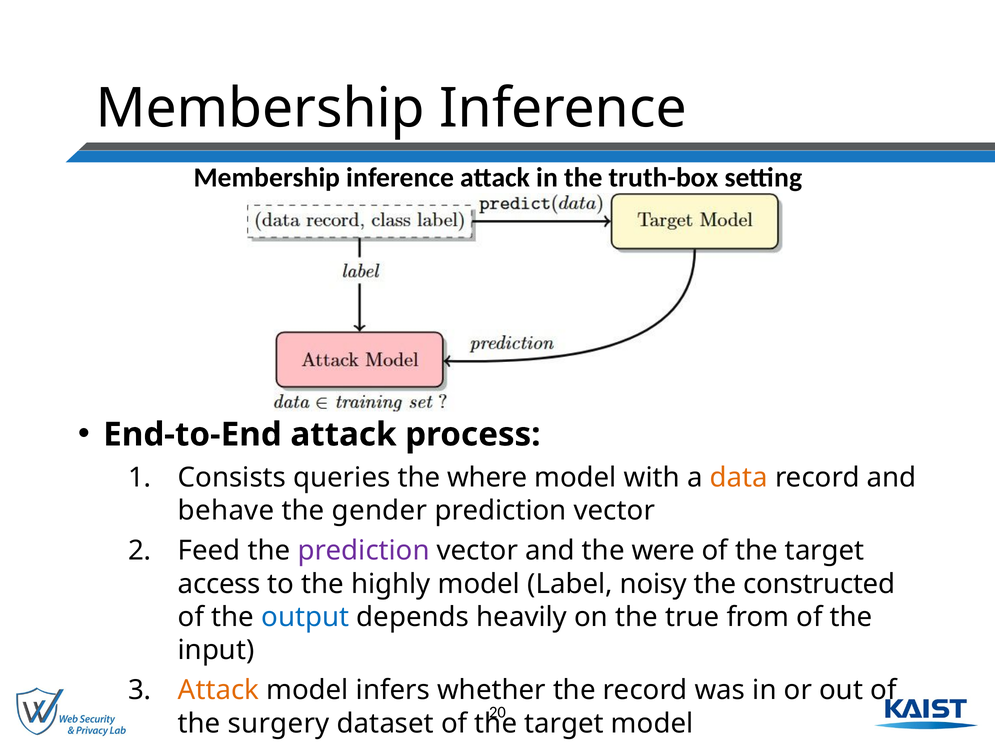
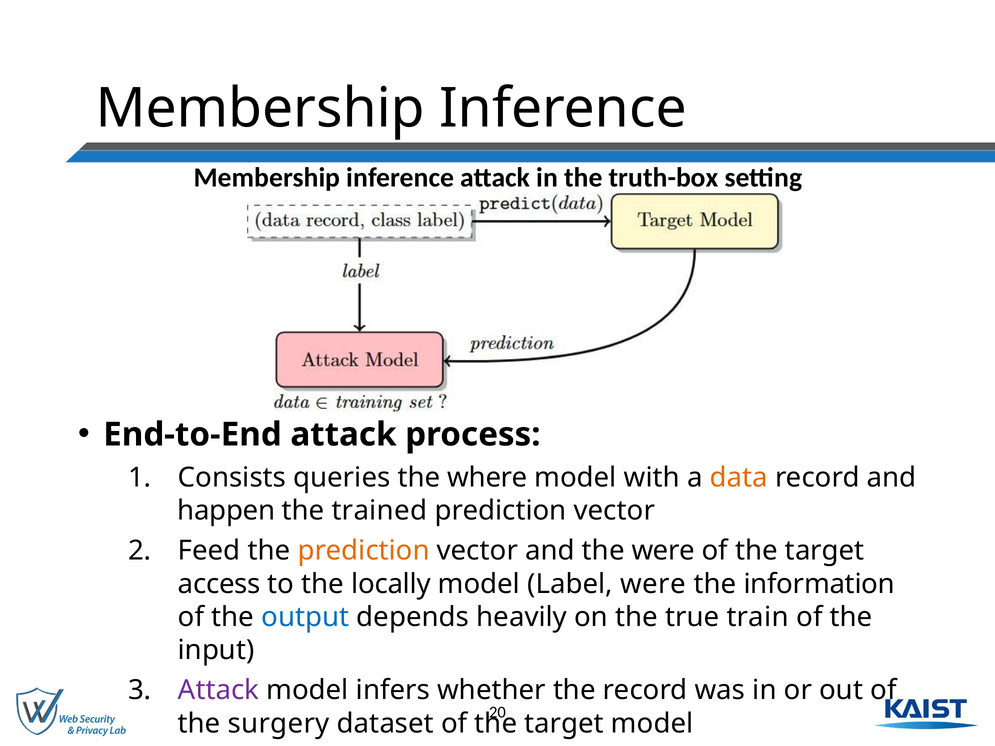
behave: behave -> happen (226, 511)
gender: gender -> trained (379, 511)
prediction colour: purple -> orange (364, 551)
highly: highly -> locally (391, 584)
Label noisy: noisy -> were (653, 584)
constructed: constructed -> information (819, 584)
from: from -> train (758, 617)
Attack colour: orange -> purple (218, 691)
